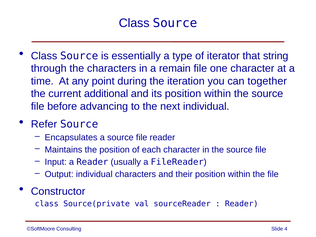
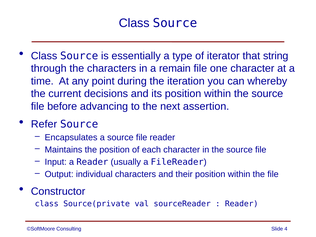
together: together -> whereby (267, 81)
additional: additional -> decisions (106, 94)
next individual: individual -> assertion (206, 106)
